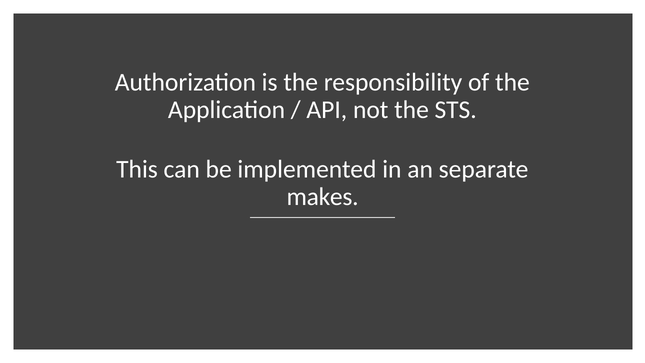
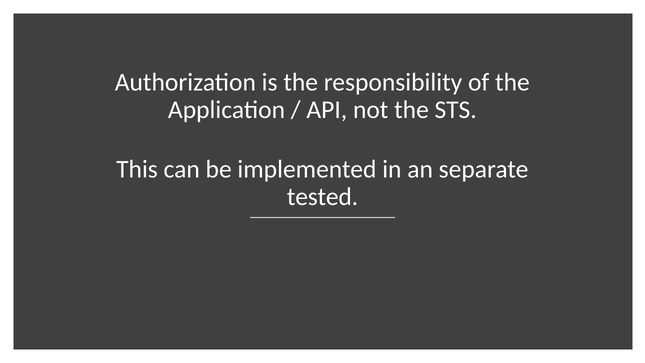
makes: makes -> tested (323, 197)
